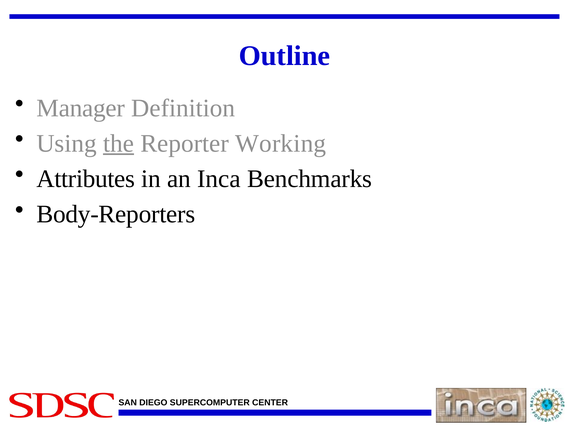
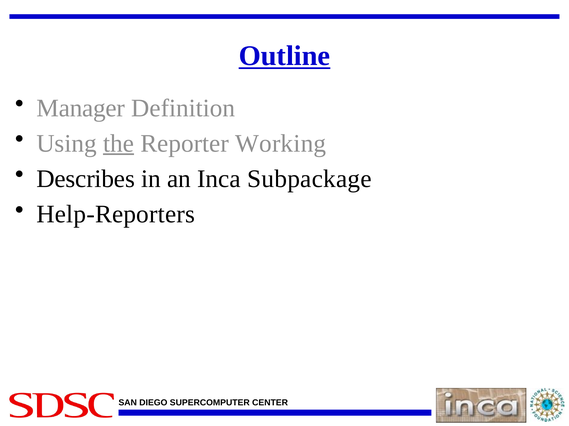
Outline underline: none -> present (284, 56)
Attributes: Attributes -> Describes (86, 179)
Benchmarks: Benchmarks -> Subpackage (309, 179)
Body-Reporters: Body-Reporters -> Help-Reporters (116, 214)
